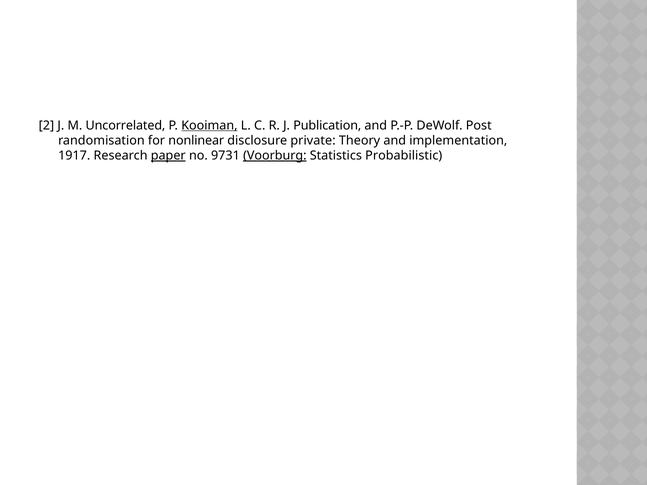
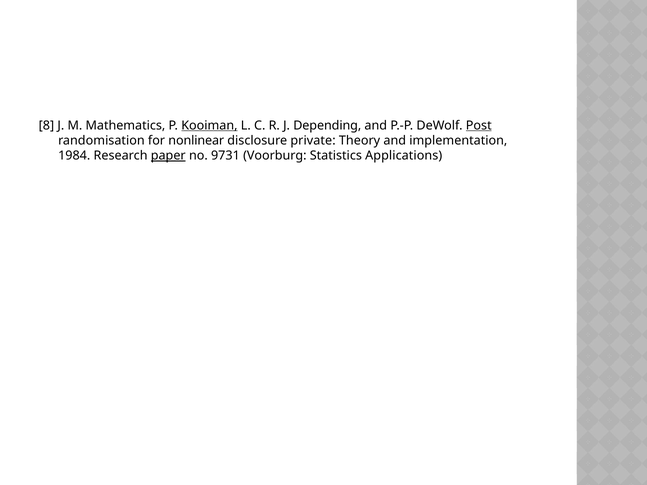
2: 2 -> 8 (46, 126)
Uncorrelated: Uncorrelated -> Mathematics (125, 126)
Publication: Publication -> Depending (327, 126)
Post underline: none -> present (479, 126)
1917: 1917 -> 1984 (74, 156)
Voorburg underline: present -> none (275, 156)
Probabilistic: Probabilistic -> Applications (404, 156)
